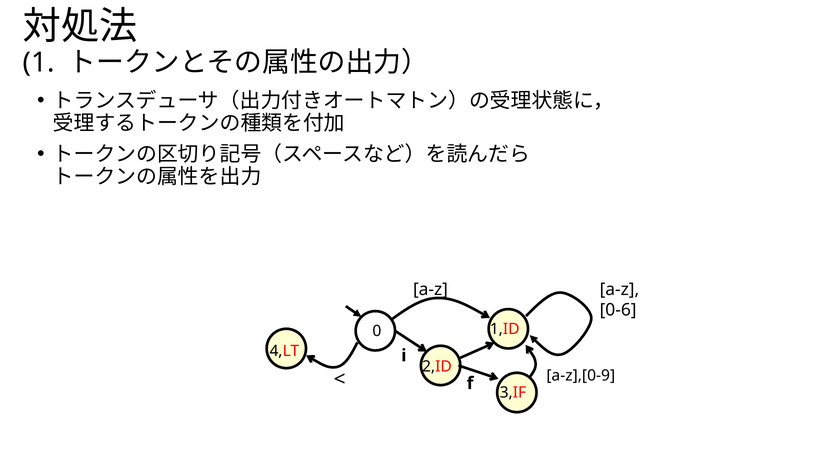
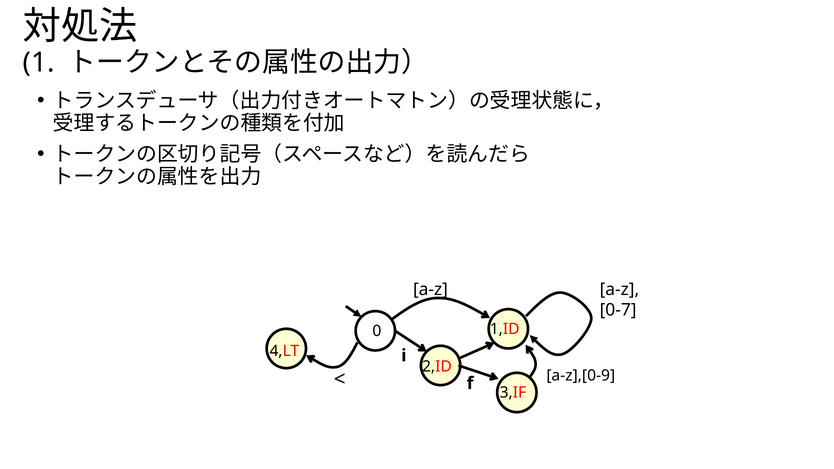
0-6: 0-6 -> 0-7 (618, 310)
